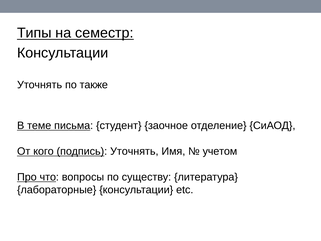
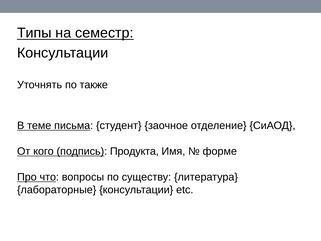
подпись Уточнять: Уточнять -> Продукта (134, 151)
учетом: учетом -> форме (220, 151)
